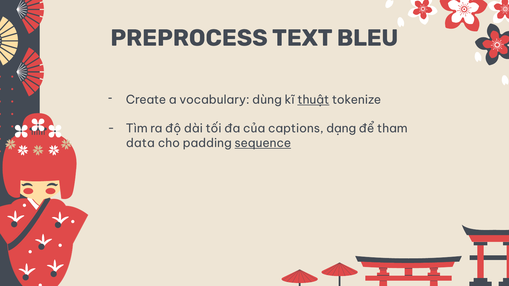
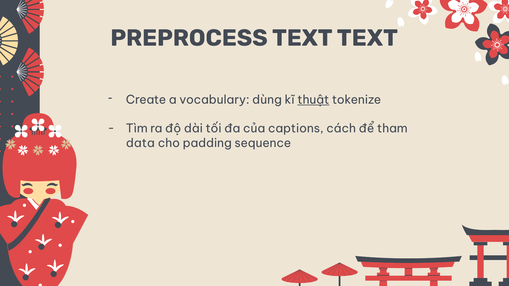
TEXT BLEU: BLEU -> TEXT (367, 38)
dạng: dạng -> cách (341, 129)
sequence underline: present -> none (263, 143)
